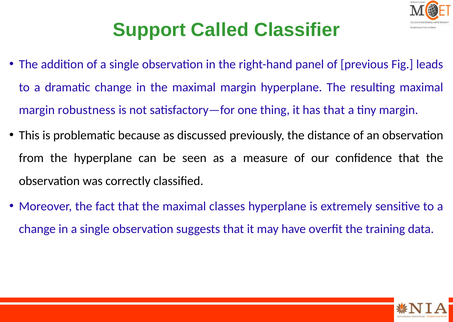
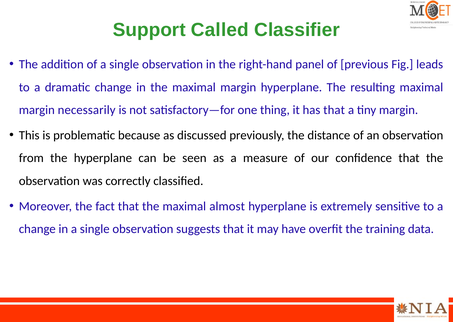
robustness: robustness -> necessarily (87, 110)
classes: classes -> almost (227, 206)
